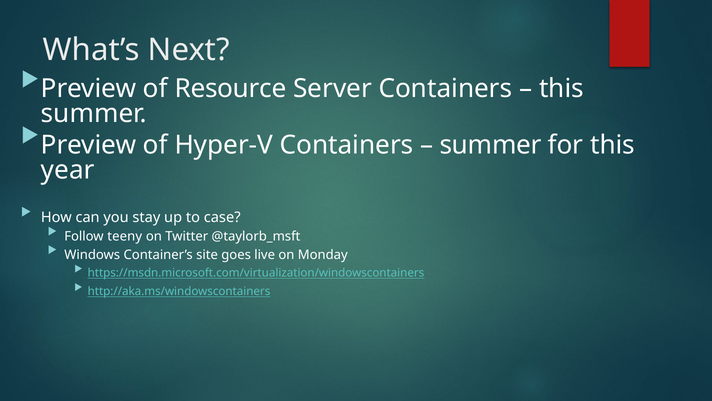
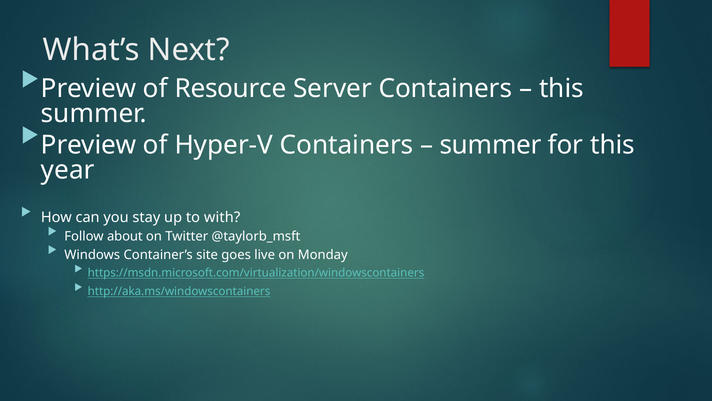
case: case -> with (222, 217)
teeny: teeny -> about (125, 236)
